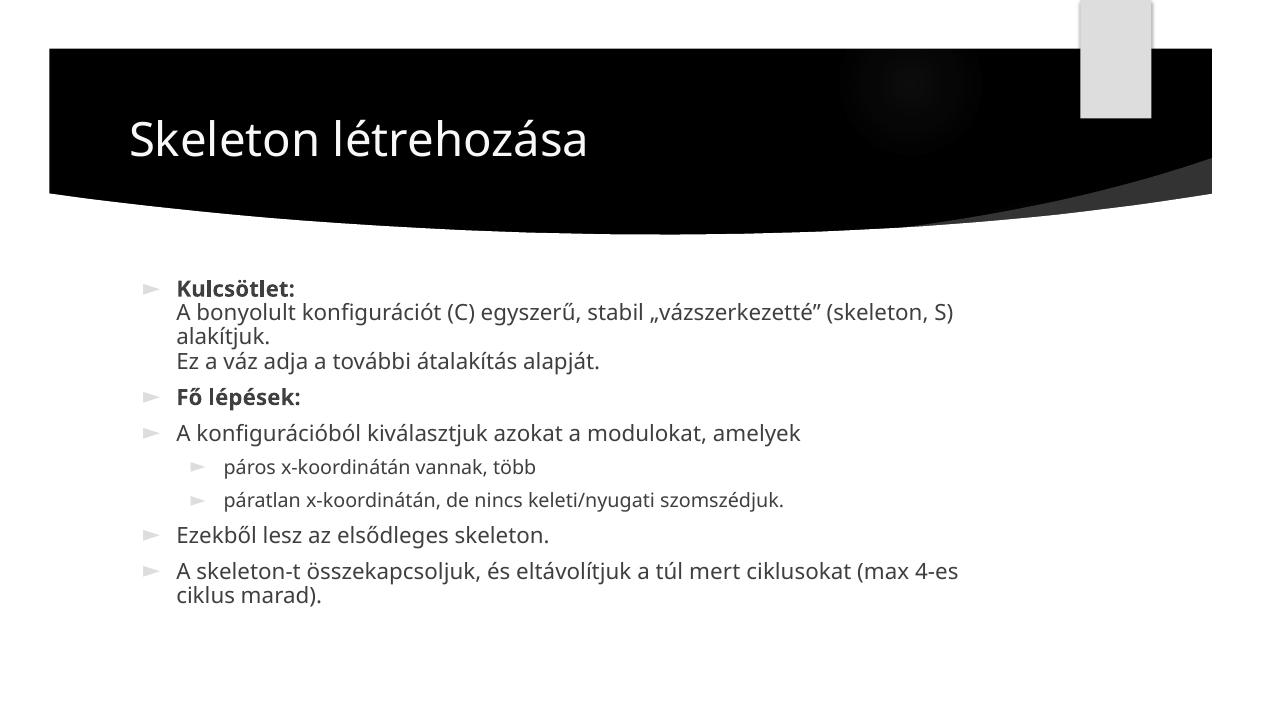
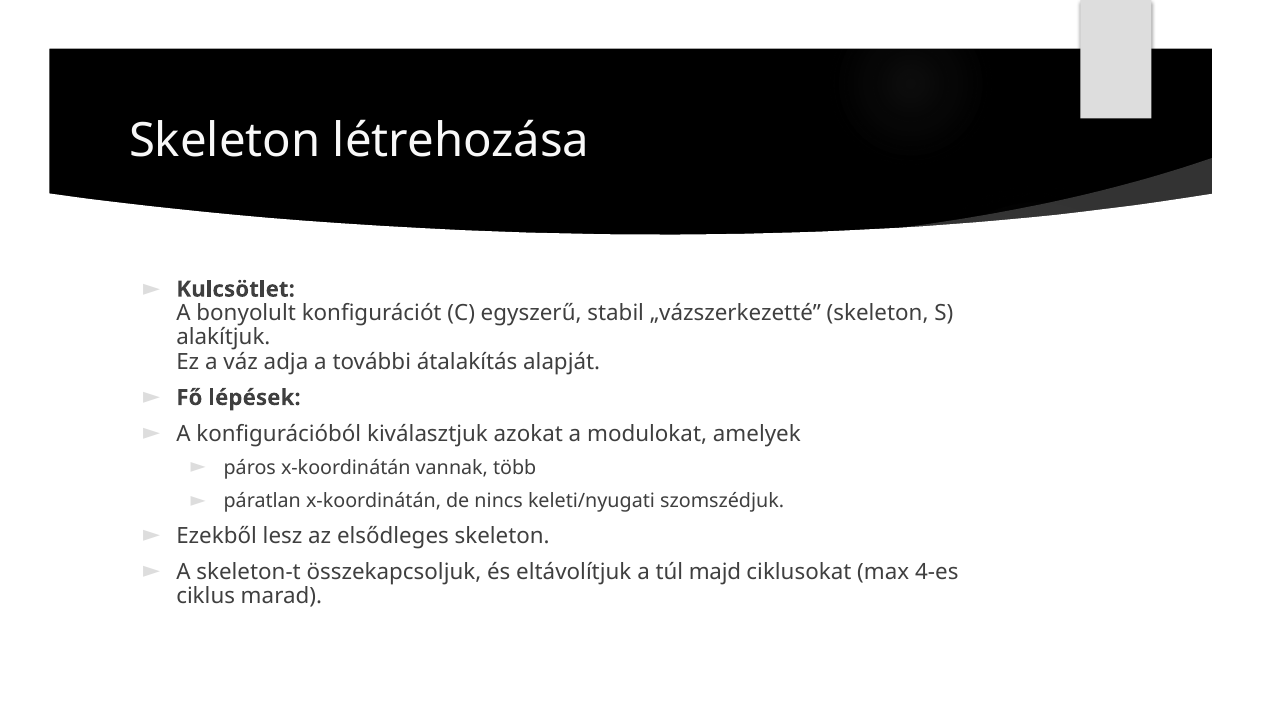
mert: mert -> majd (715, 572)
